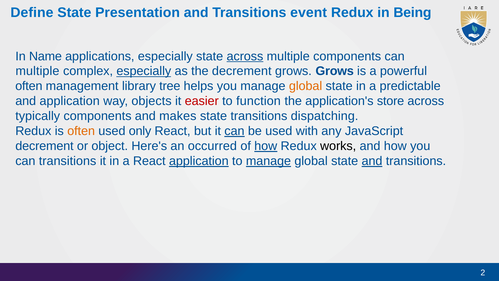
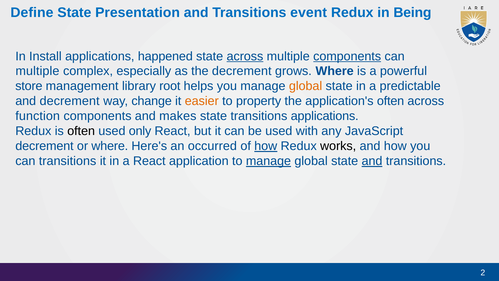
Name: Name -> Install (45, 56)
applications especially: especially -> happened (165, 56)
components underline: none -> present (347, 56)
especially underline: present -> none (144, 71)
grows Grows: Grows -> Where (335, 71)
often: often -> store (29, 86)
tree: tree -> root (170, 86)
and application: application -> decrement (70, 101)
objects: objects -> change (152, 101)
easier colour: red -> orange (202, 101)
function: function -> property (259, 101)
application's store: store -> often (391, 101)
typically: typically -> function (38, 116)
transitions dispatching: dispatching -> applications (325, 116)
often colour: orange -> black (81, 131)
can underline: present -> none (234, 131)
or object: object -> where (110, 146)
application underline: present -> none (199, 161)
